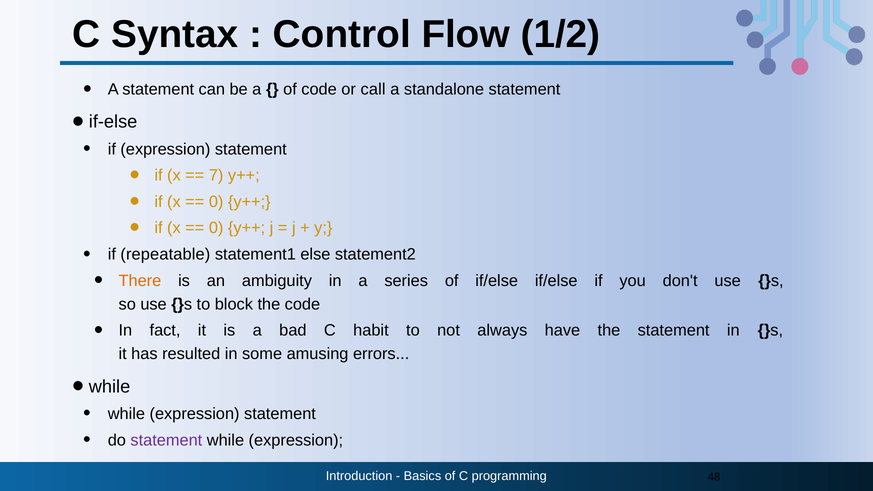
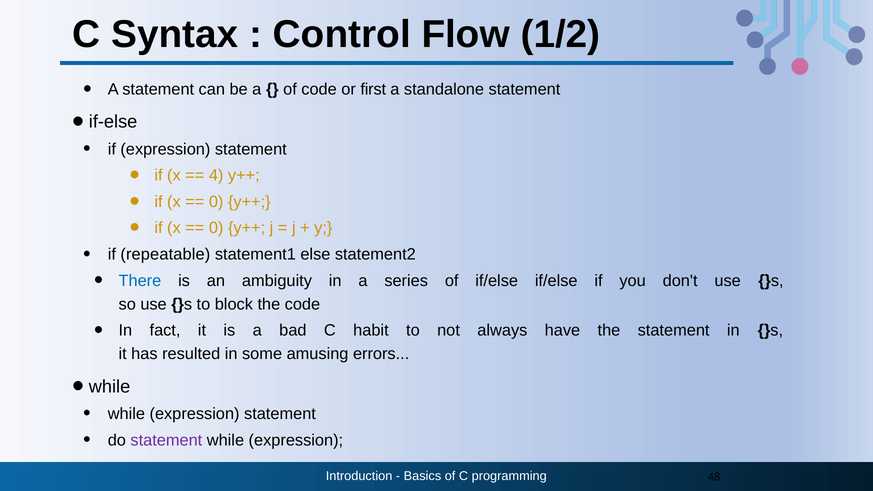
call: call -> first (373, 89)
7: 7 -> 4 (216, 176)
There colour: orange -> blue (140, 281)
